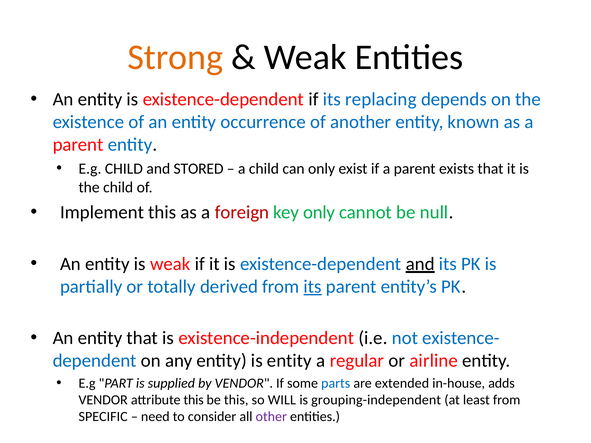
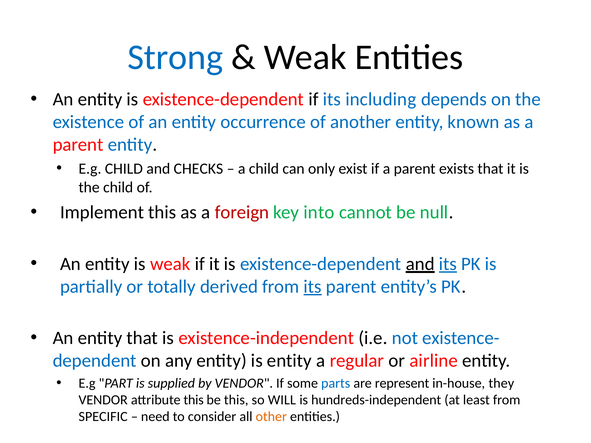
Strong colour: orange -> blue (175, 57)
replacing: replacing -> including (381, 99)
STORED: STORED -> CHECKS (198, 169)
key only: only -> into (319, 213)
its underline: none -> present (448, 264)
extended: extended -> represent (402, 383)
adds: adds -> they (501, 383)
grouping-independent: grouping-independent -> hundreds-independent (376, 400)
other colour: purple -> orange (271, 417)
